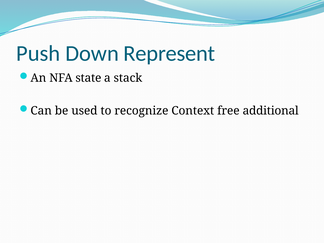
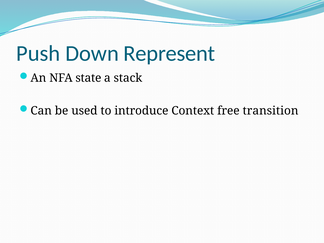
recognize: recognize -> introduce (141, 111)
additional: additional -> transition (271, 111)
